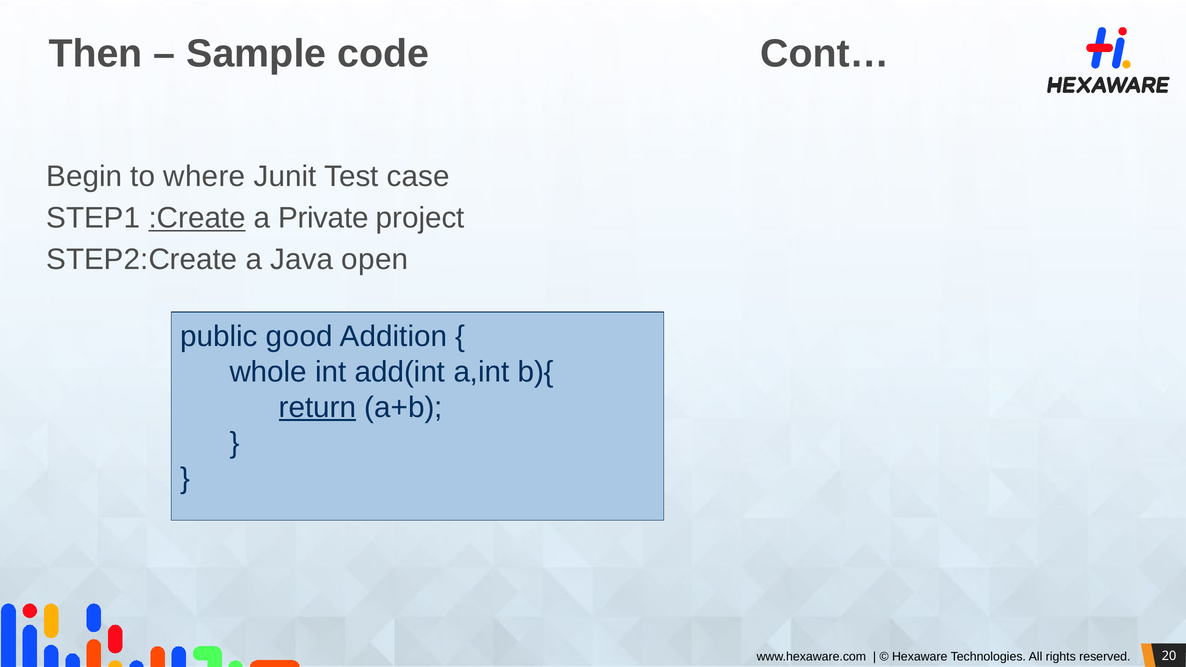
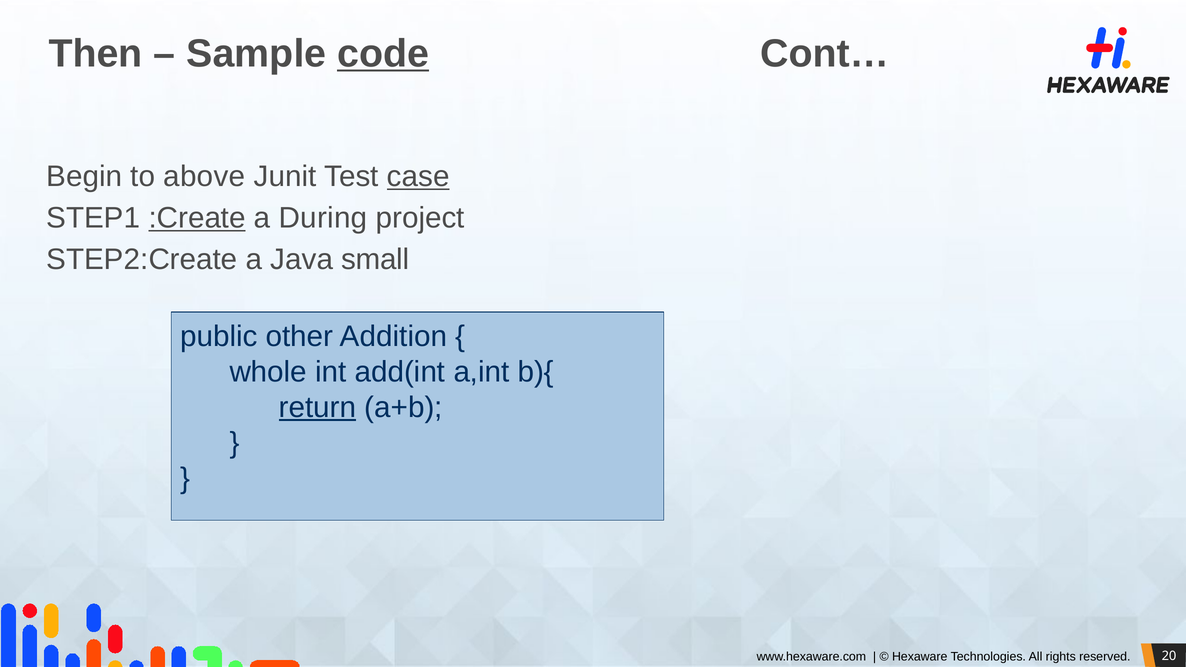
code underline: none -> present (383, 54)
where: where -> above (204, 177)
case underline: none -> present (418, 177)
Private: Private -> During (323, 218)
open: open -> small (375, 260)
good: good -> other (300, 336)
